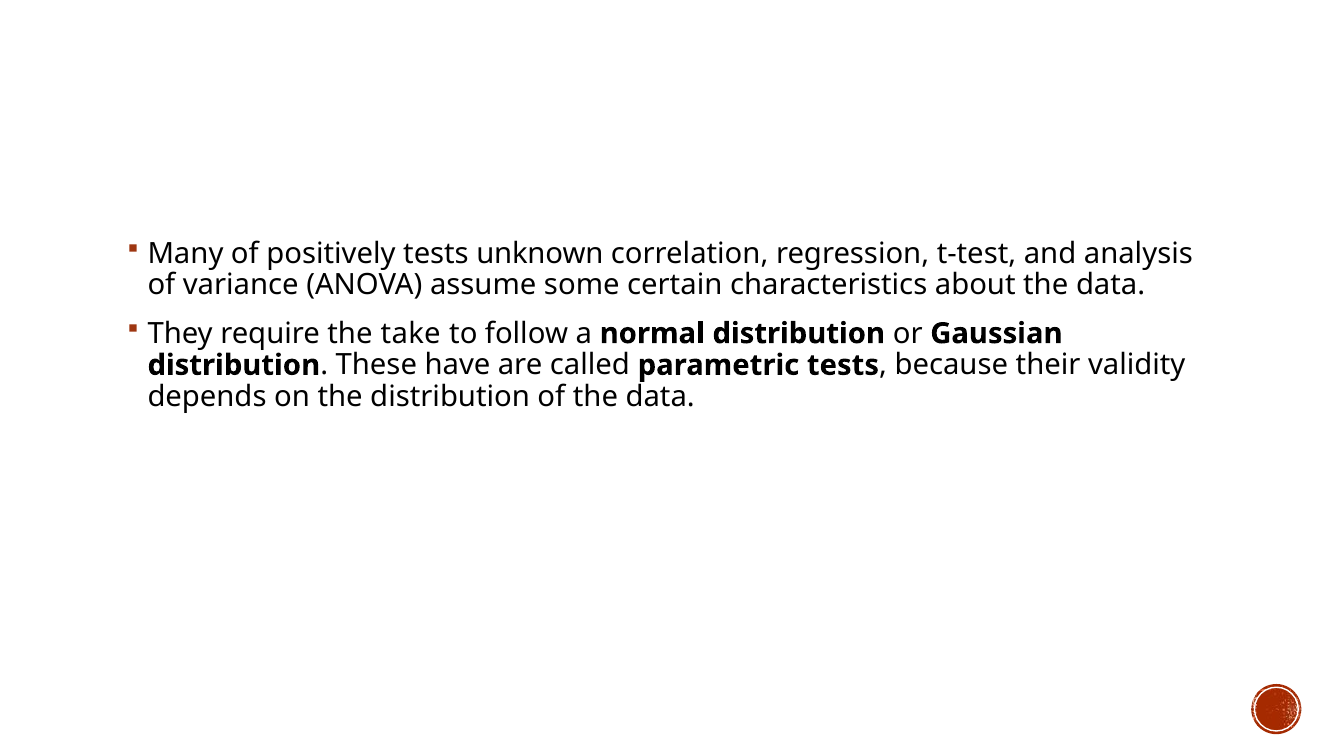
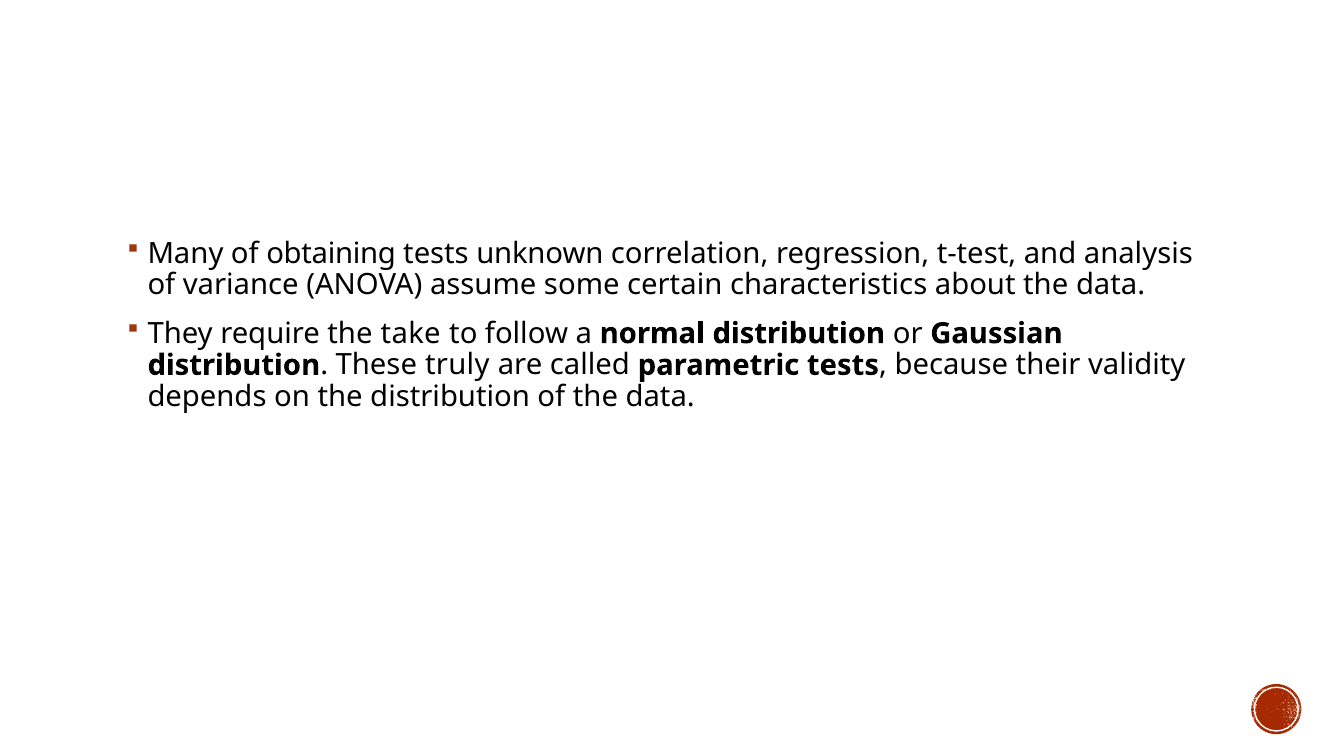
positively: positively -> obtaining (331, 253)
have: have -> truly (457, 365)
